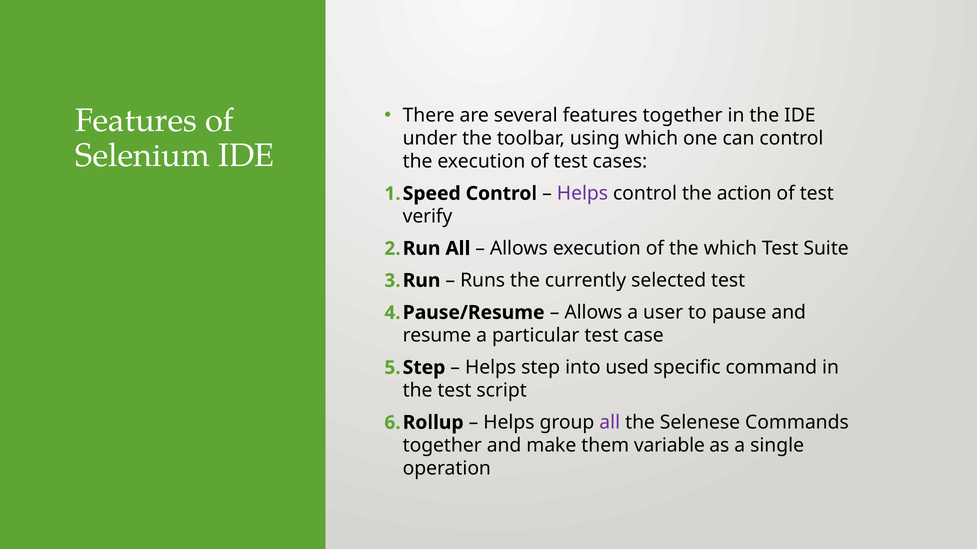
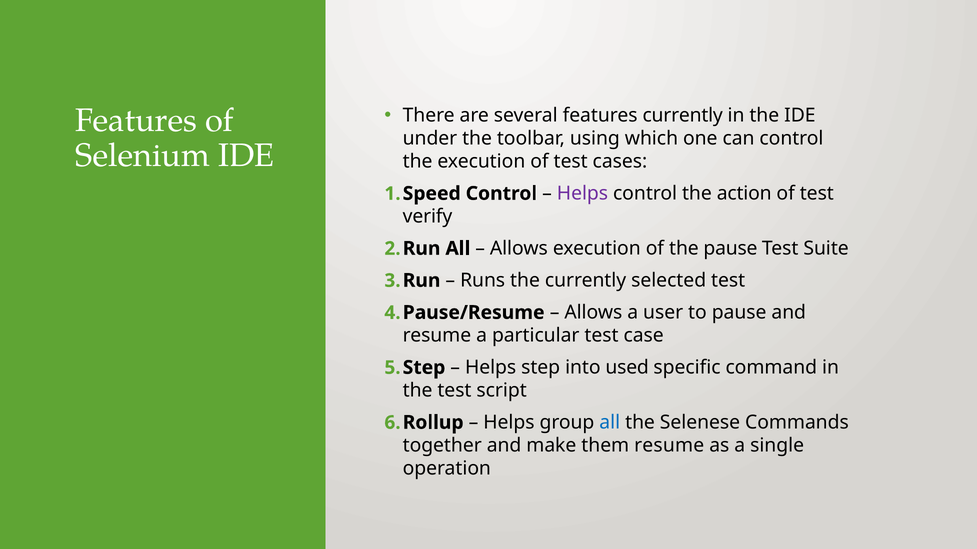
features together: together -> currently (683, 116)
the which: which -> pause (730, 249)
all colour: purple -> blue (610, 423)
them variable: variable -> resume (669, 446)
